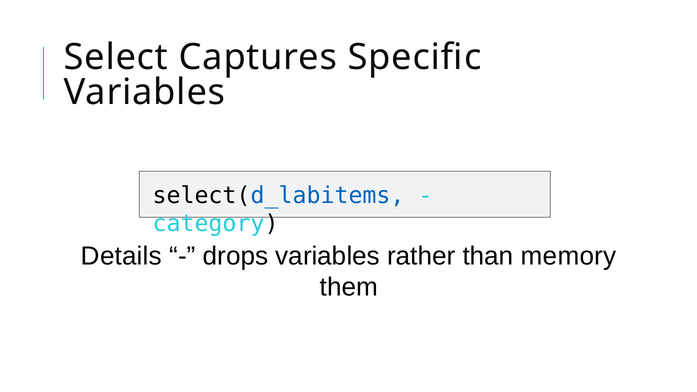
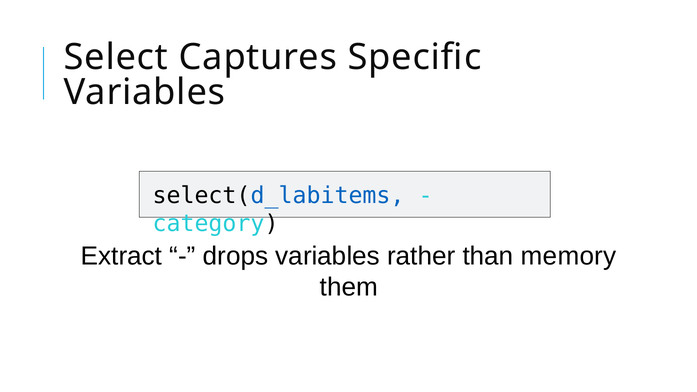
Details: Details -> Extract (122, 256)
